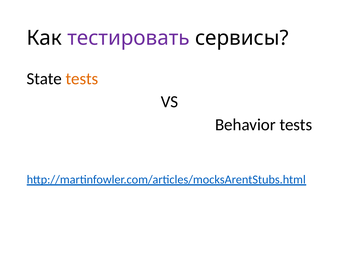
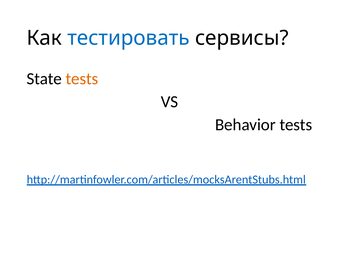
тестировать colour: purple -> blue (129, 38)
